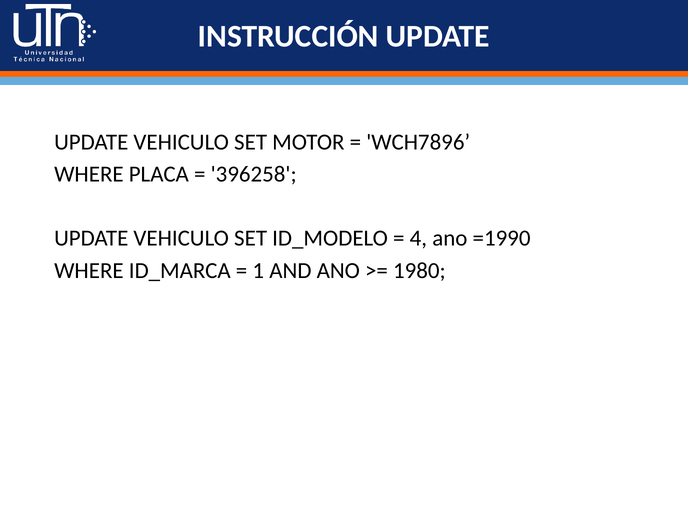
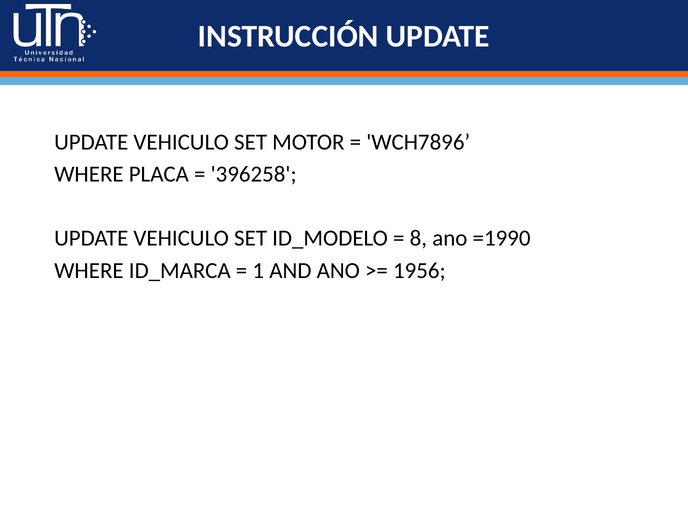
4: 4 -> 8 (418, 238)
1980: 1980 -> 1956 (419, 270)
